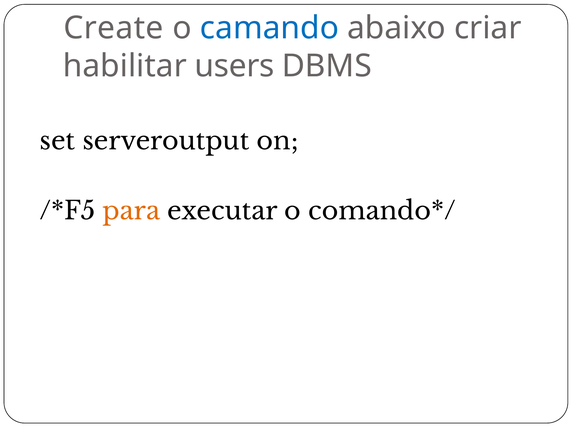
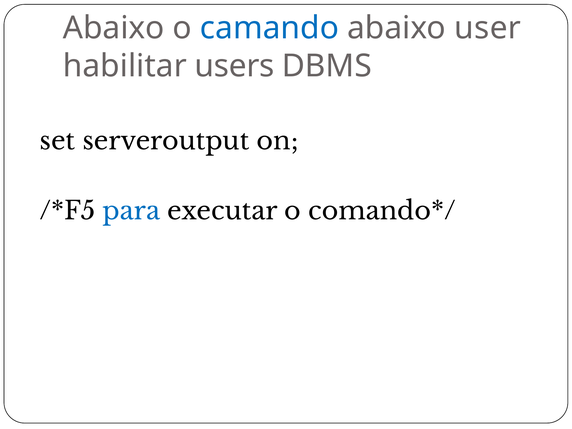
Create: Create -> Abaixo (114, 28)
criar: criar -> user (488, 28)
para colour: orange -> blue (131, 211)
